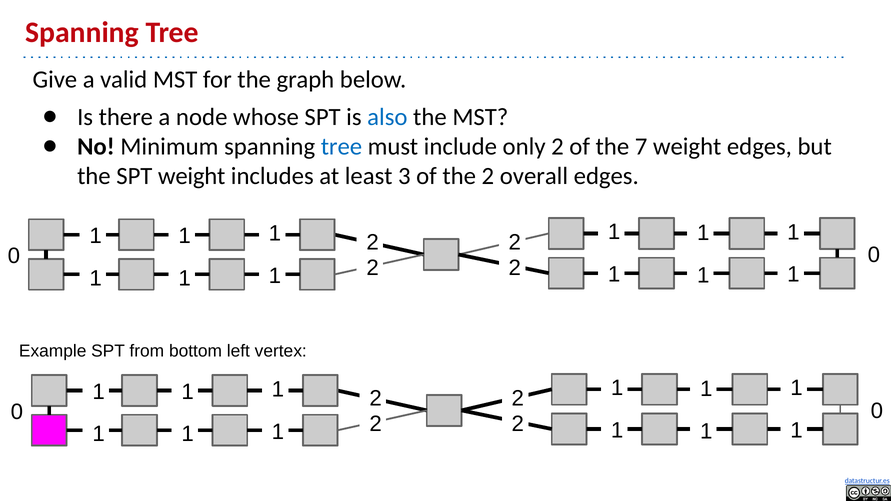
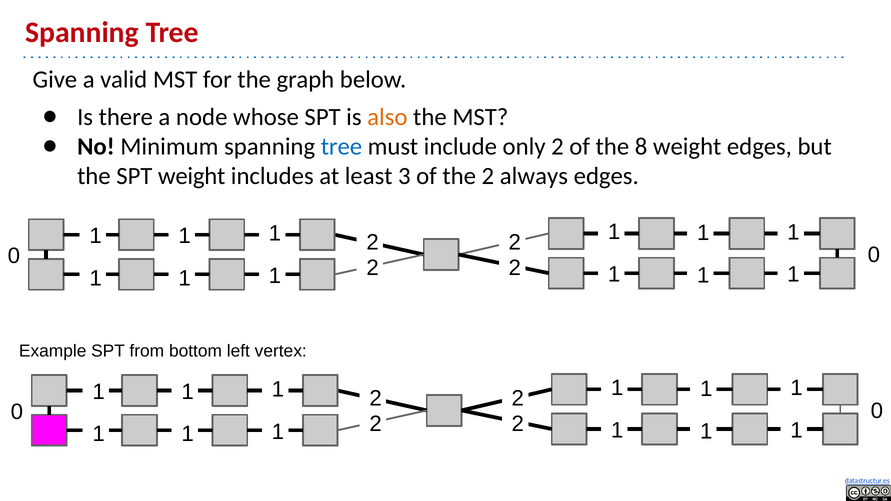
also colour: blue -> orange (387, 117)
7: 7 -> 8 (641, 147)
overall: overall -> always (534, 176)
